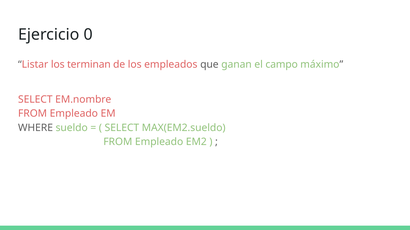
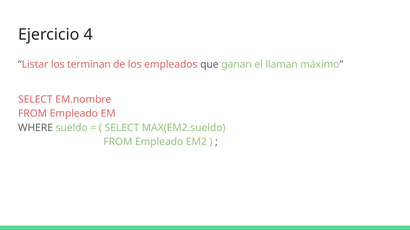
0: 0 -> 4 (88, 35)
campo: campo -> llaman (282, 64)
